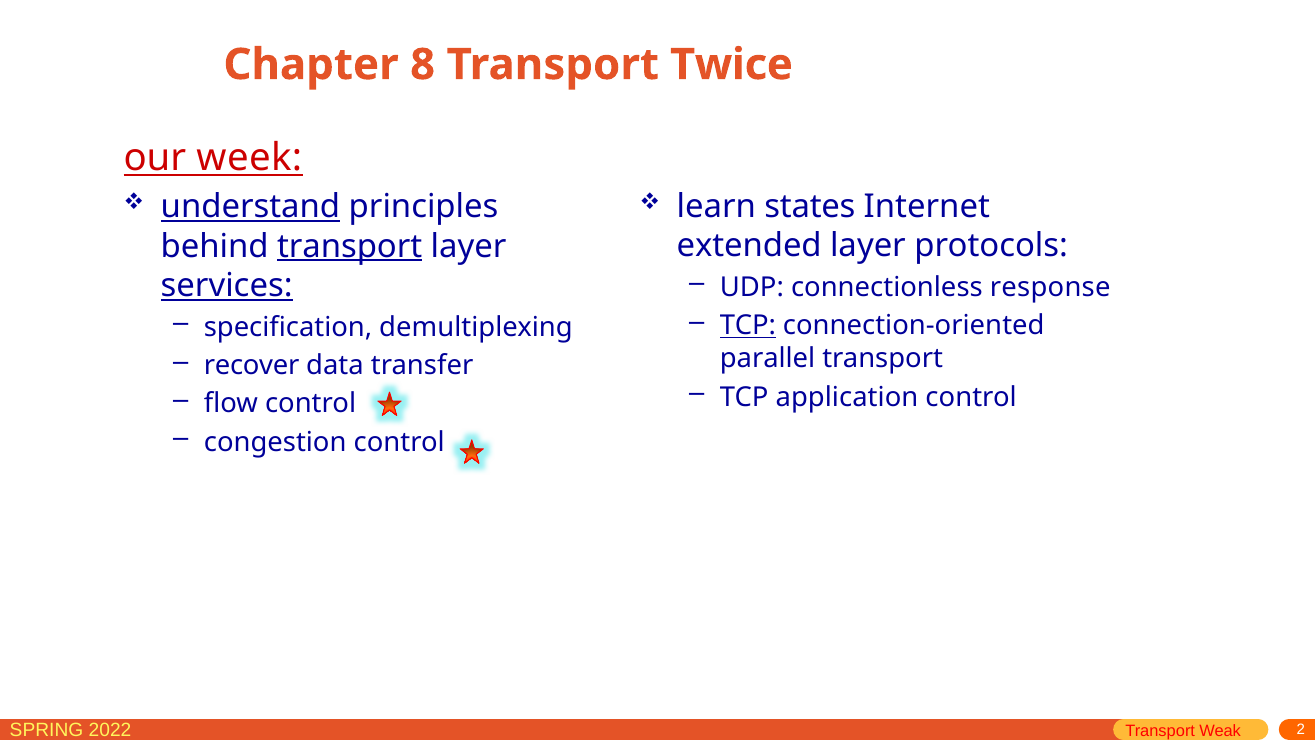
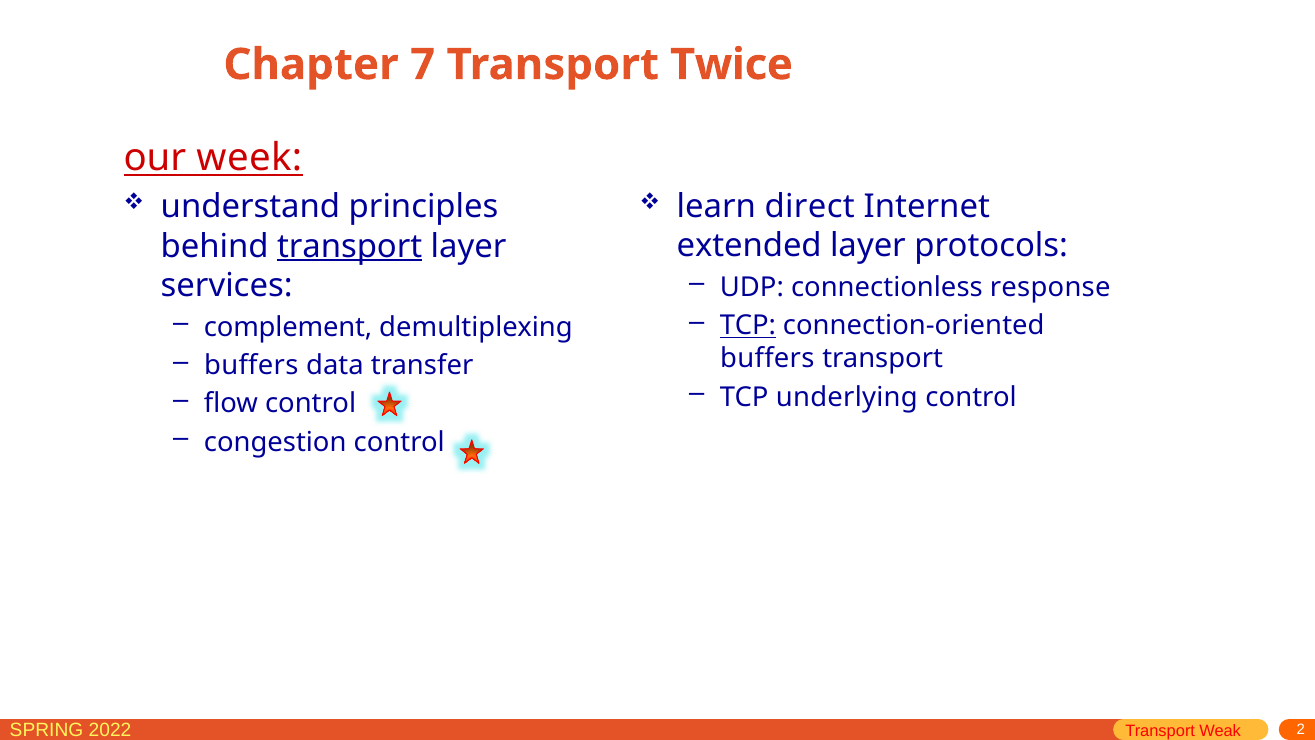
8: 8 -> 7 (423, 65)
states: states -> direct (810, 206)
understand underline: present -> none (250, 207)
services underline: present -> none (227, 286)
specification: specification -> complement (288, 327)
parallel: parallel -> buffers (767, 358)
recover: recover -> buffers (251, 365)
application: application -> underlying (847, 397)
